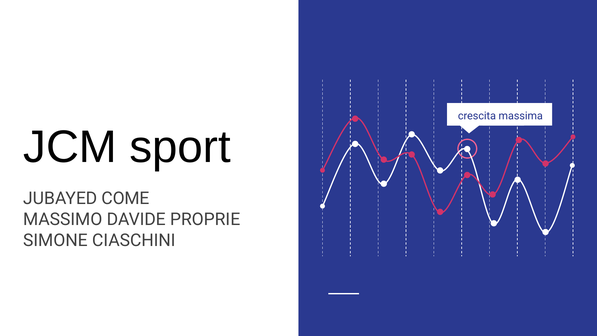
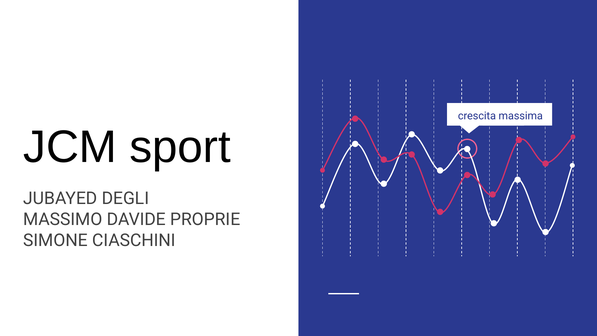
COME: COME -> DEGLI (125, 198)
